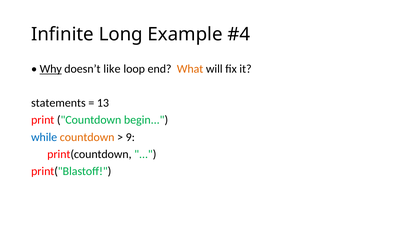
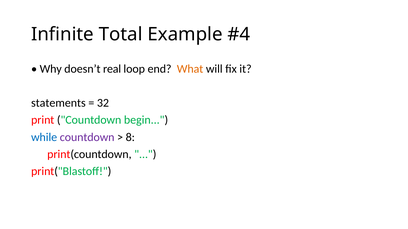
Long: Long -> Total (121, 34)
Why underline: present -> none (51, 69)
like: like -> real (112, 69)
13: 13 -> 32 (103, 103)
countdown colour: orange -> purple (87, 137)
9: 9 -> 8 (130, 137)
